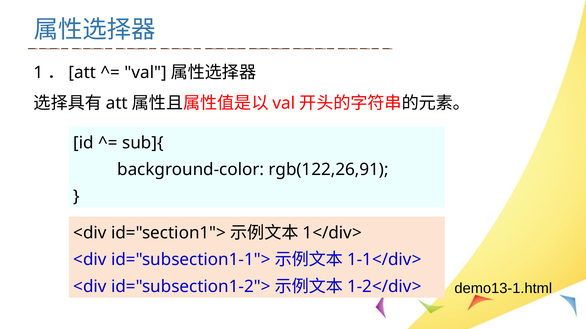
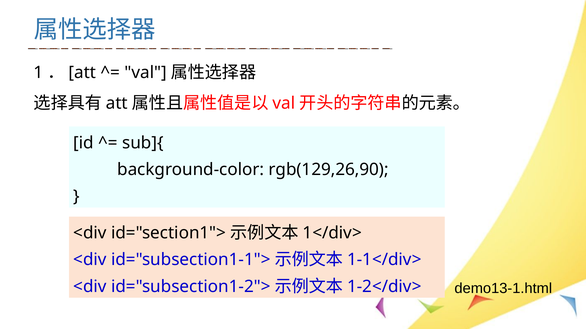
rgb(122,26,91: rgb(122,26,91 -> rgb(129,26,90 (329, 170)
